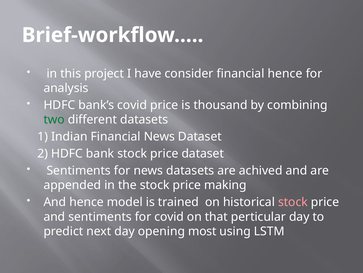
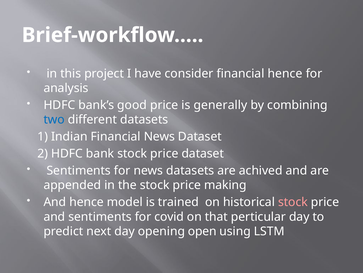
bank’s covid: covid -> good (132, 105)
thousand: thousand -> generally (220, 105)
two colour: green -> blue (54, 119)
most: most -> open (202, 231)
